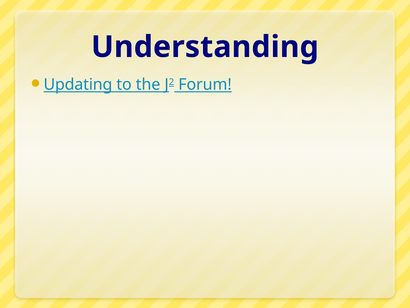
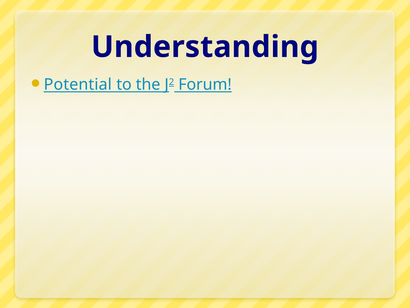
Updating: Updating -> Potential (78, 84)
